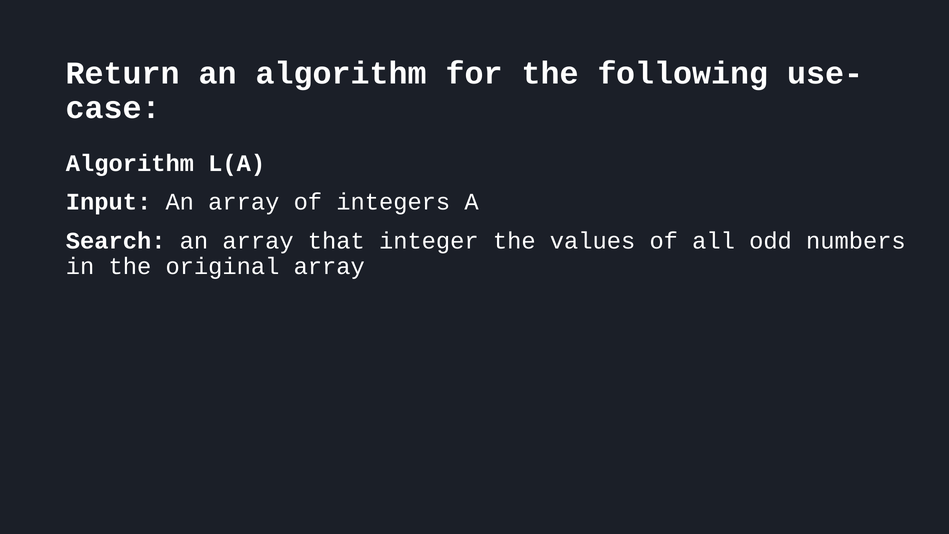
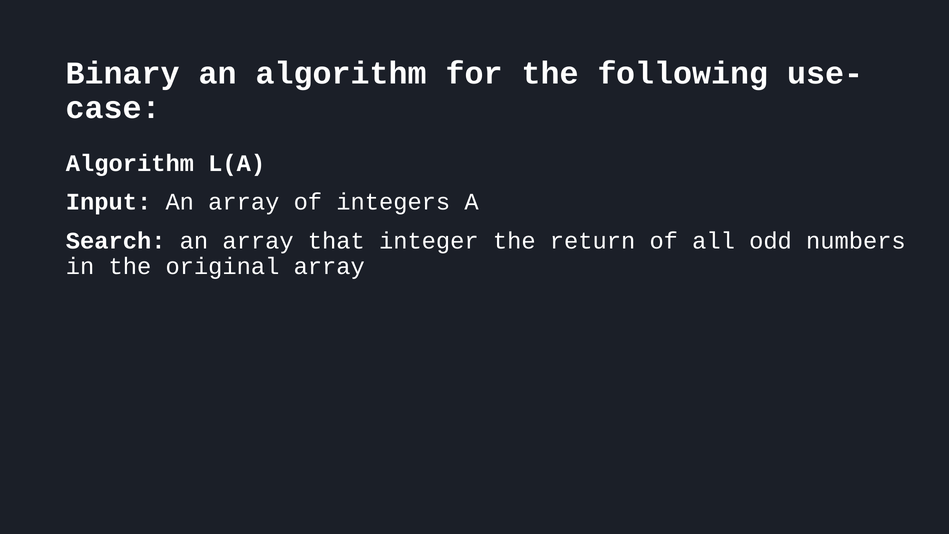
Return: Return -> Binary (123, 74)
values: values -> return (593, 241)
